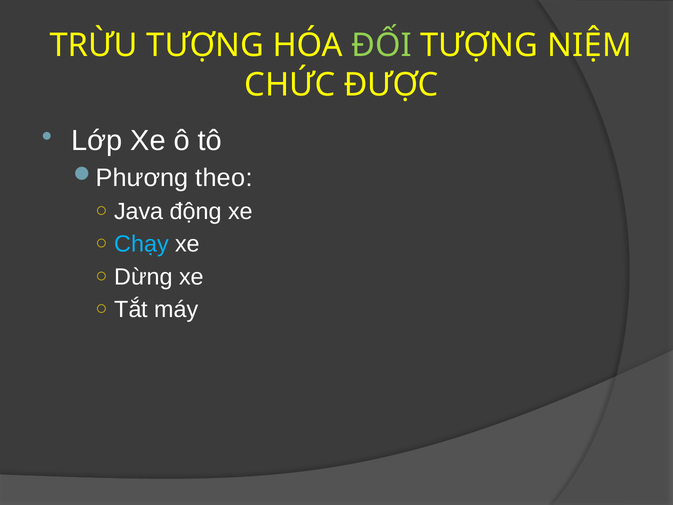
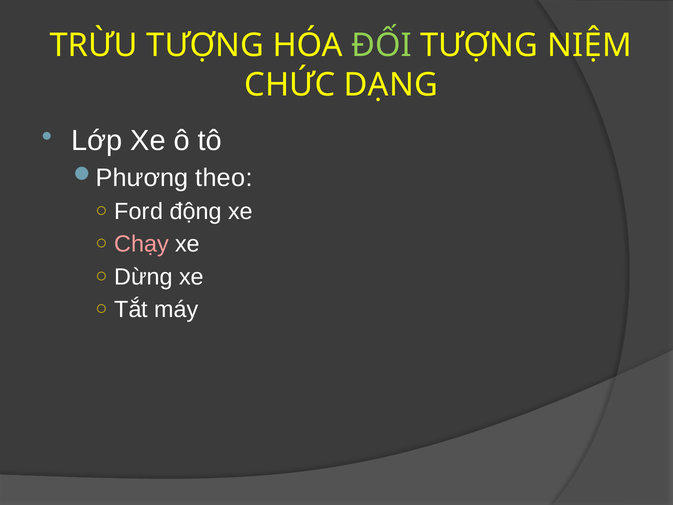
ĐƯỢC: ĐƯỢC -> DẠNG (391, 85)
Java: Java -> Ford (139, 211)
Chạy colour: light blue -> pink (142, 244)
